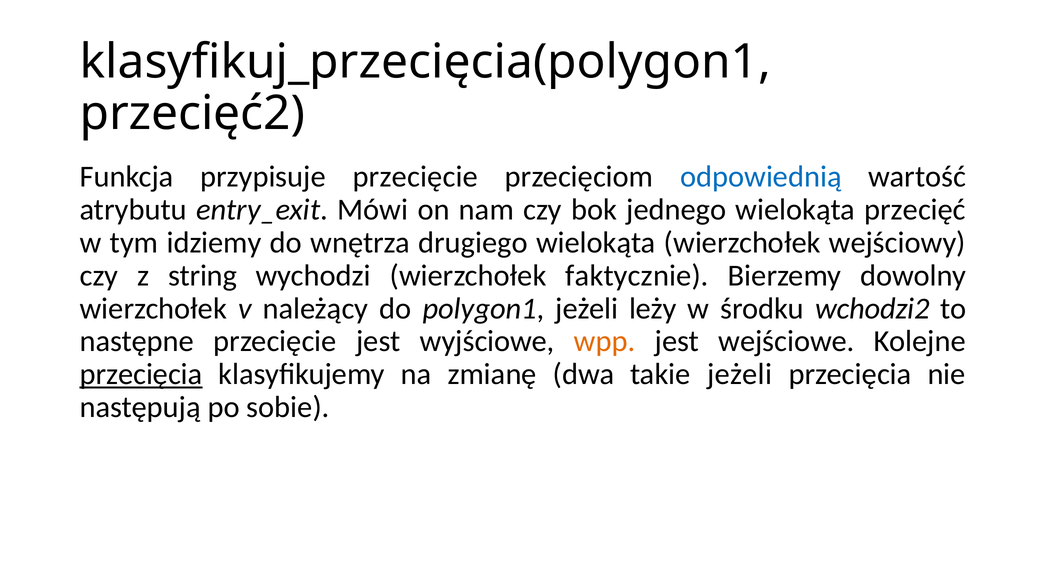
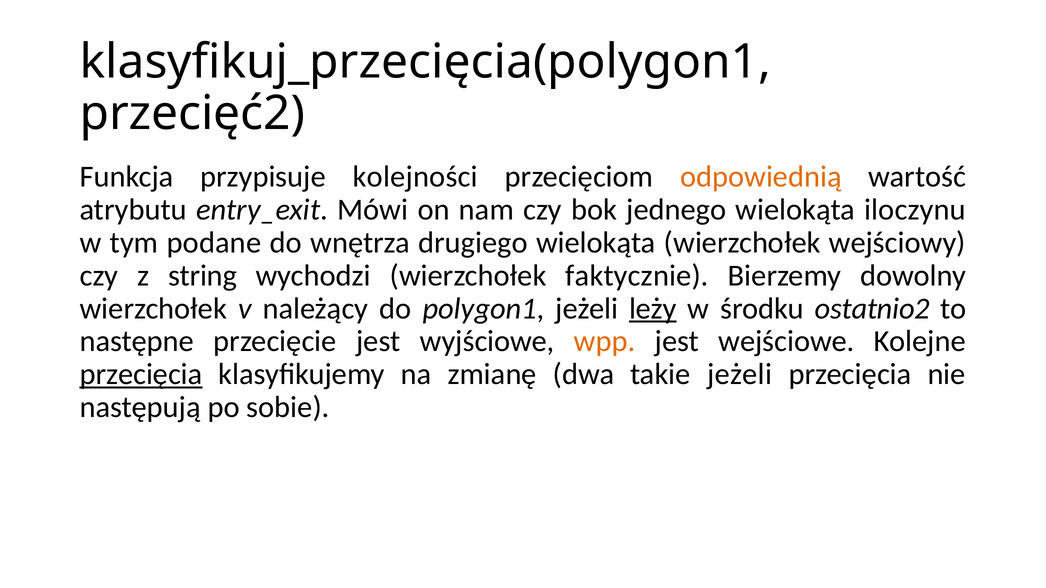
przypisuje przecięcie: przecięcie -> kolejności (415, 177)
odpowiednią colour: blue -> orange (761, 177)
przecięć: przecięć -> iloczynu (915, 210)
idziemy: idziemy -> podane (214, 243)
leży underline: none -> present (653, 309)
wchodzi2: wchodzi2 -> ostatnio2 (872, 309)
